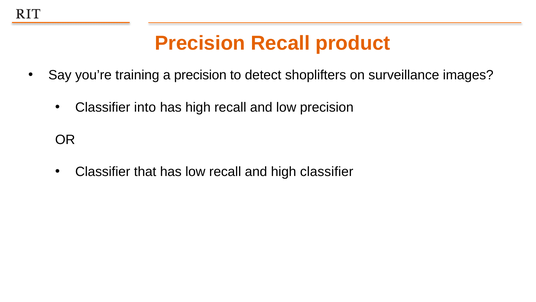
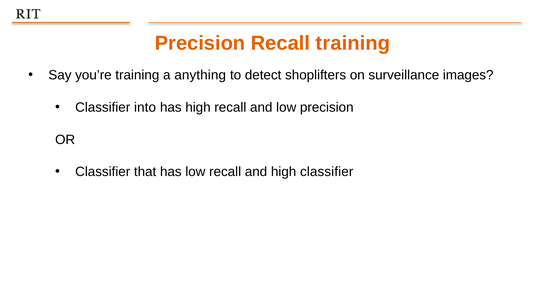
Recall product: product -> training (353, 43)
a precision: precision -> anything (200, 75)
